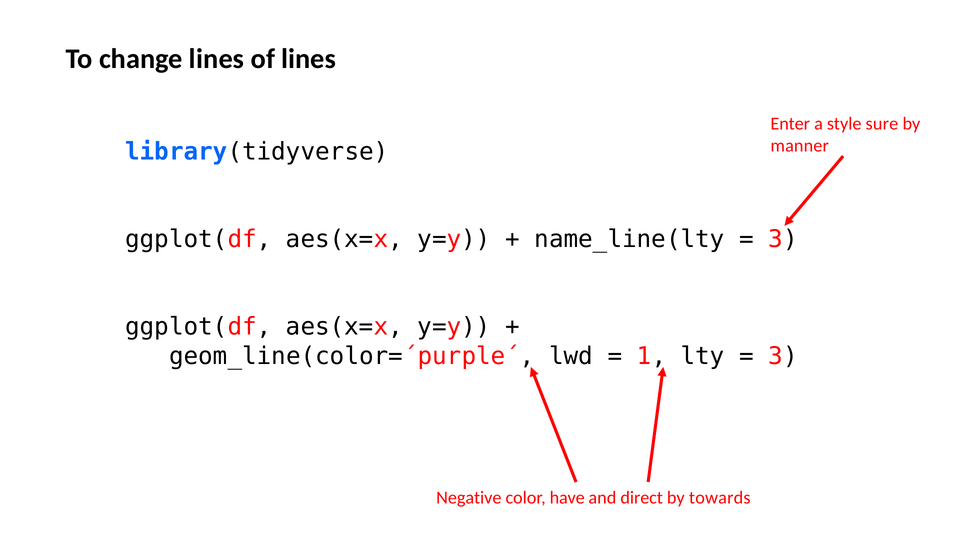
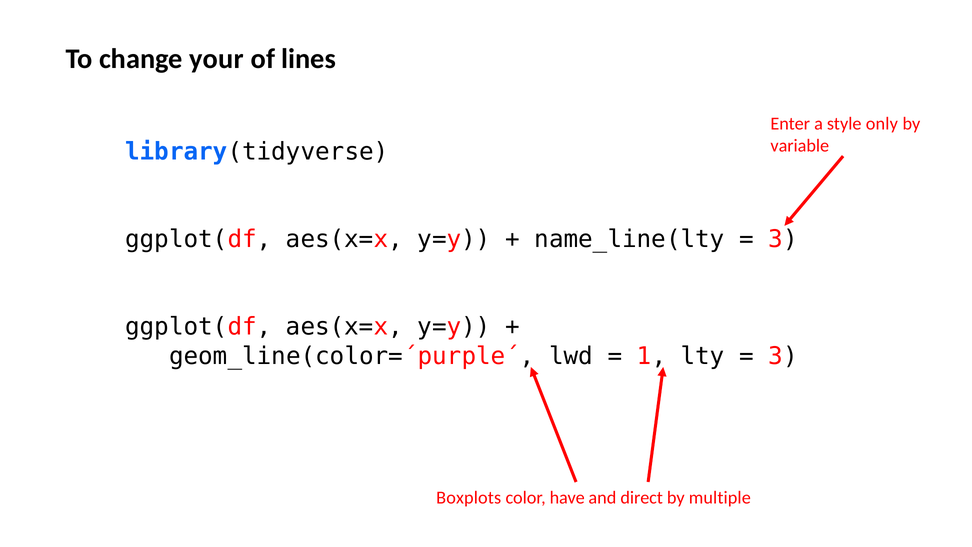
change lines: lines -> your (217, 59)
sure: sure -> only (882, 124)
manner: manner -> variable (800, 146)
Negative: Negative -> Boxplots (469, 498)
towards: towards -> multiple (720, 498)
